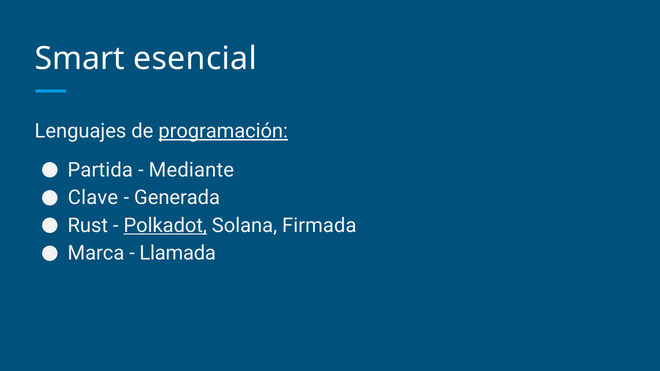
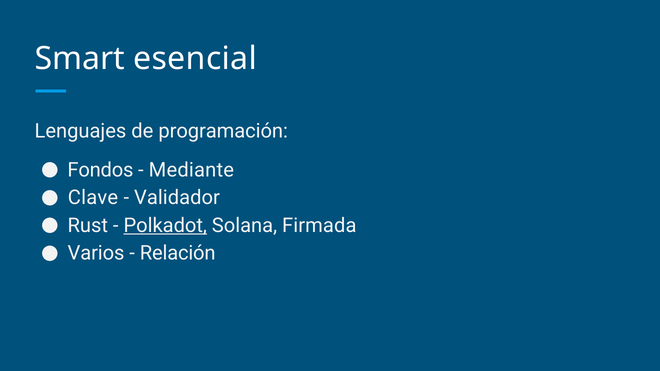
programación underline: present -> none (223, 131)
Partida: Partida -> Fondos (100, 170)
Generada: Generada -> Validador (177, 198)
Marca: Marca -> Varios (96, 253)
Llamada: Llamada -> Relación (178, 253)
